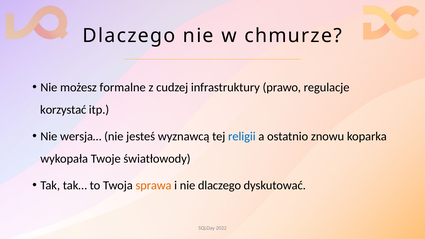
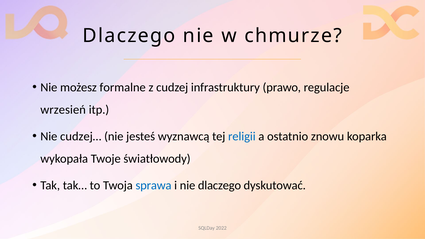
korzystać: korzystać -> wrzesień (63, 110)
wersja…: wersja… -> cudzej… (81, 136)
sprawa colour: orange -> blue (154, 185)
